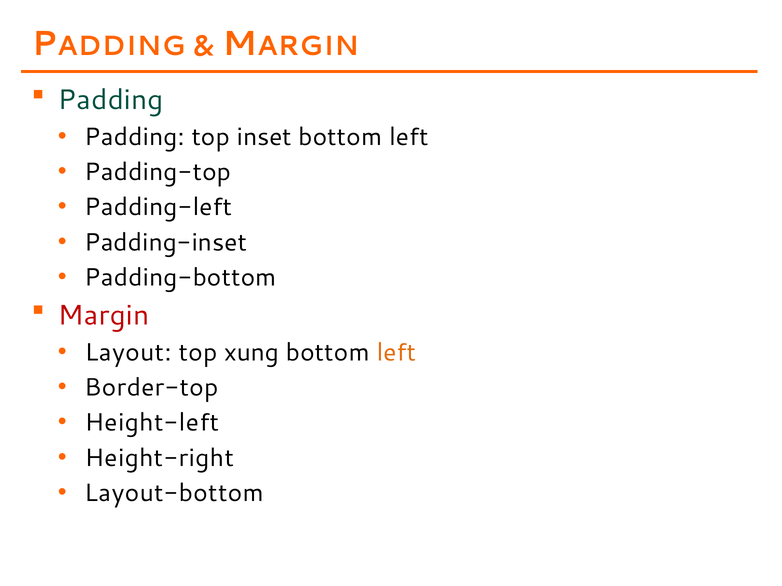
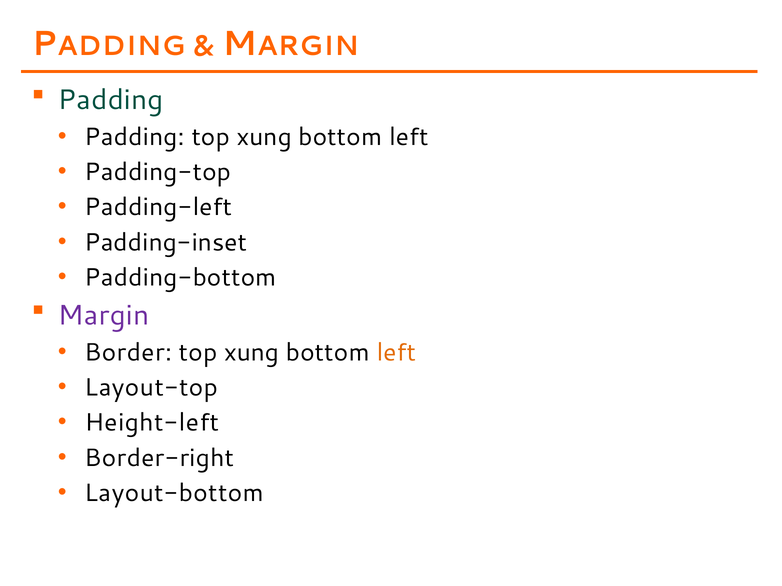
Padding top inset: inset -> xung (264, 137)
Margin colour: red -> purple (104, 316)
Layout: Layout -> Border (128, 353)
Border-top: Border-top -> Layout-top (151, 388)
Height-right: Height-right -> Border-right (159, 458)
